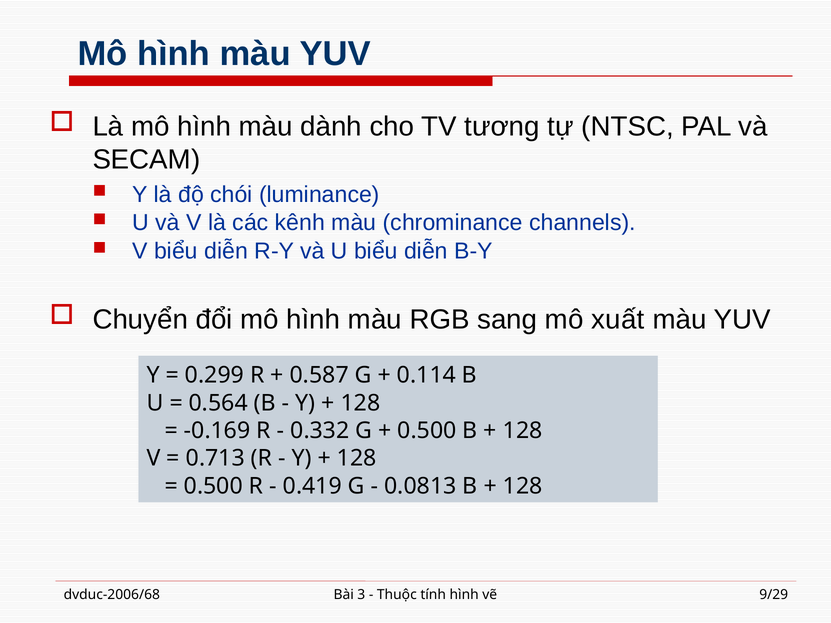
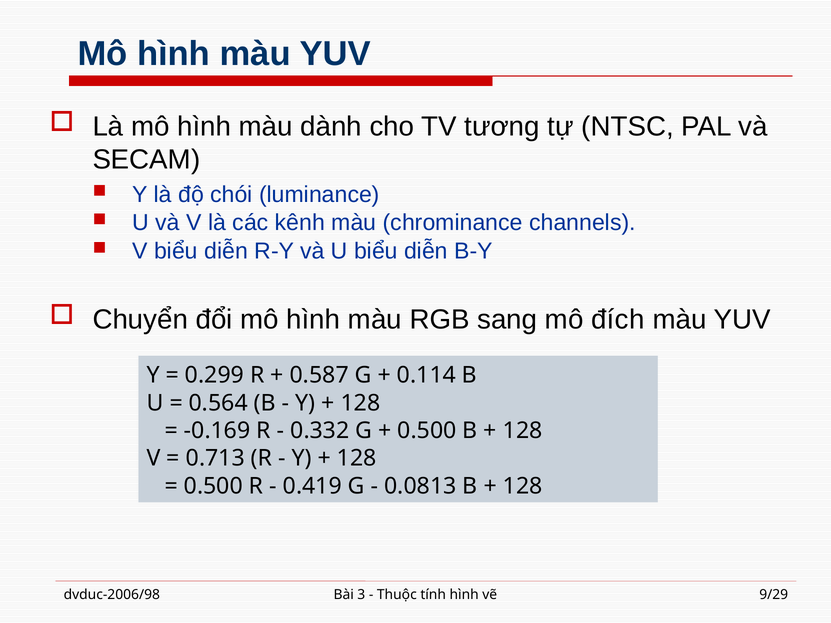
xuất: xuất -> đích (618, 320)
dvduc-2006/68: dvduc-2006/68 -> dvduc-2006/98 (112, 595)
